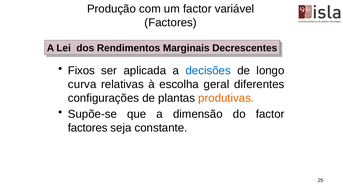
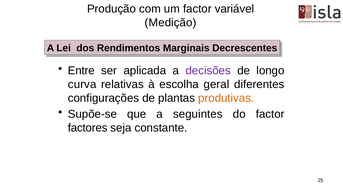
Factores: Factores -> Medição (171, 22)
Fixos: Fixos -> Entre (81, 71)
decisões colour: blue -> purple (208, 71)
dimensão: dimensão -> seguintes (198, 114)
